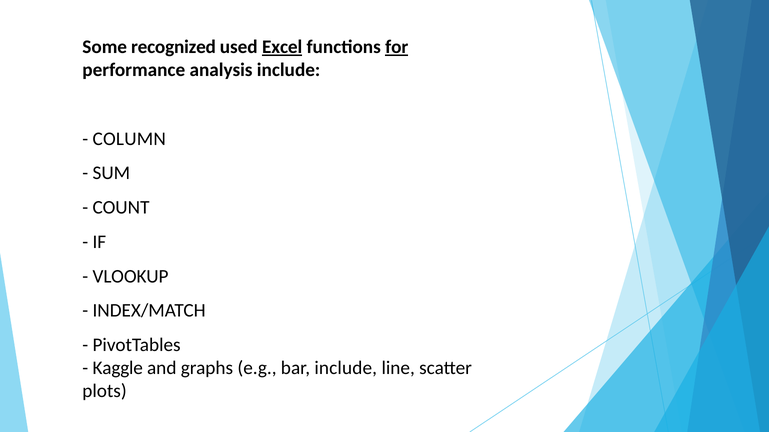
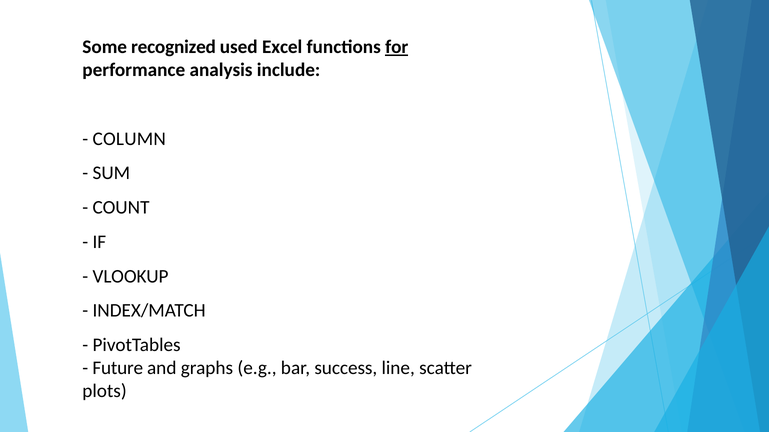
Excel underline: present -> none (282, 47)
Kaggle: Kaggle -> Future (118, 369)
bar include: include -> success (346, 369)
